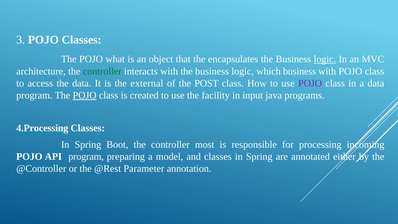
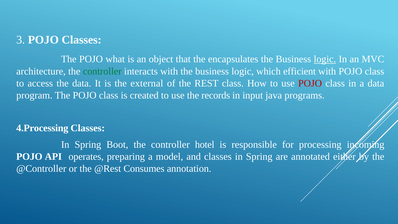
which business: business -> efficient (300, 71)
POST: POST -> REST (206, 83)
POJO colour: purple -> red (310, 83)
POJO underline: present -> none (85, 95)
facility: facility -> records (216, 95)
most: most -> hotel (205, 145)
API program: program -> operates (86, 156)
Parameter: Parameter -> Consumes (144, 168)
